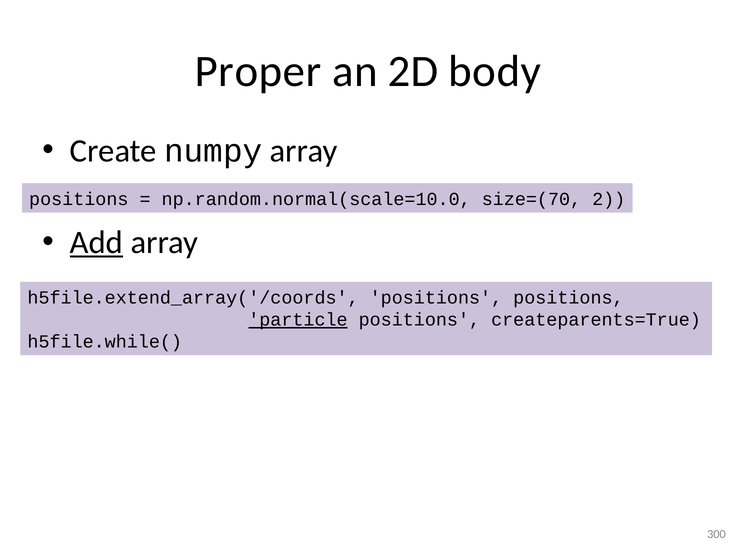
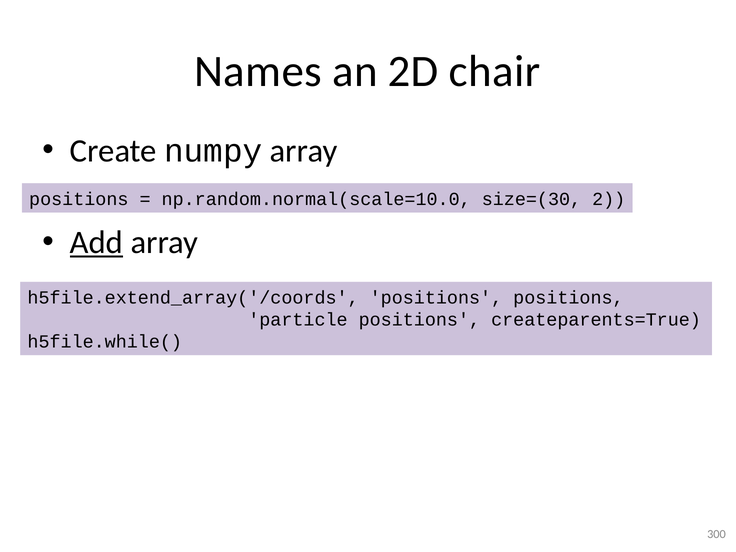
Proper: Proper -> Names (258, 71)
body: body -> chair (495, 71)
size=(70: size=(70 -> size=(30 (531, 199)
particle underline: present -> none (298, 320)
